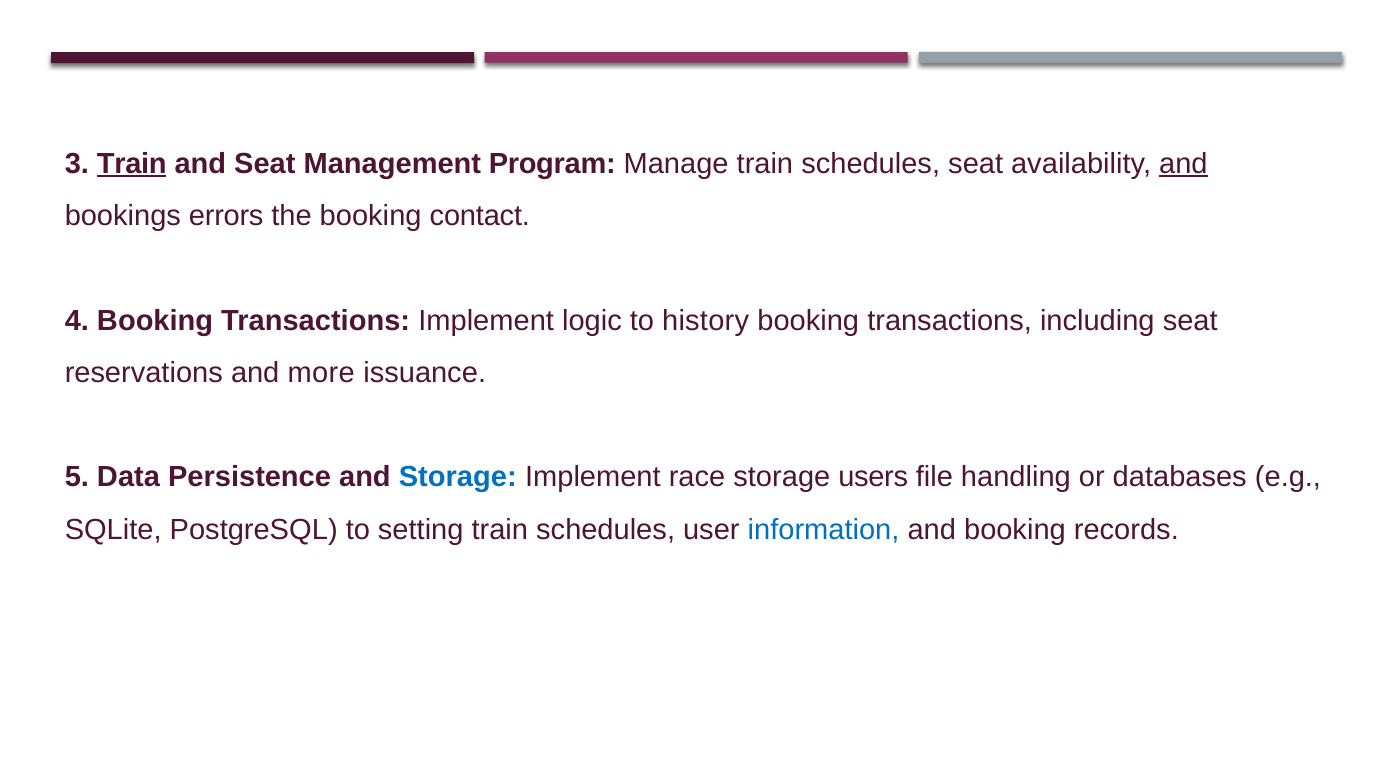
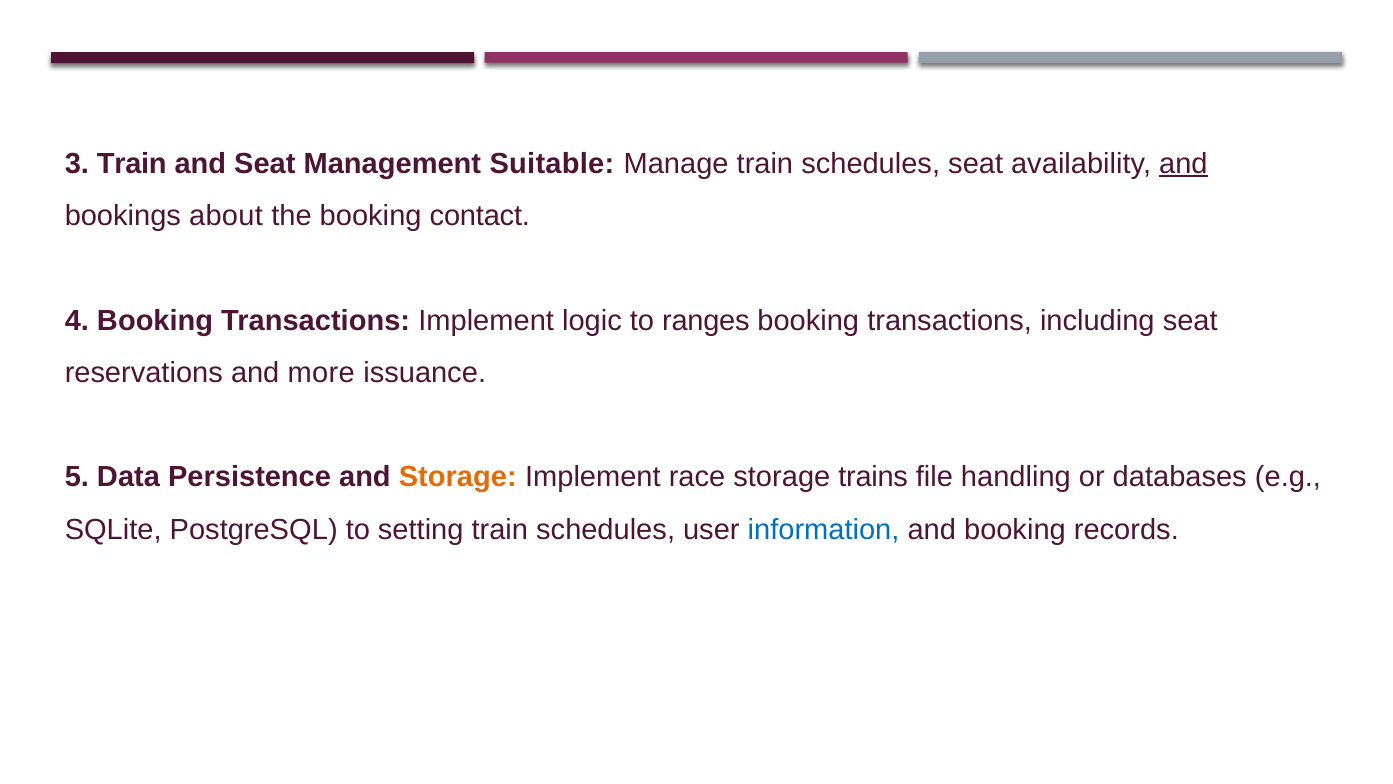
Train underline: present -> none (132, 164)
Program: Program -> Suitable (552, 164)
errors: errors -> about (226, 216)
history: history -> ranges (706, 320)
Storage colour: blue -> orange (458, 477)
users: users -> trains (873, 477)
